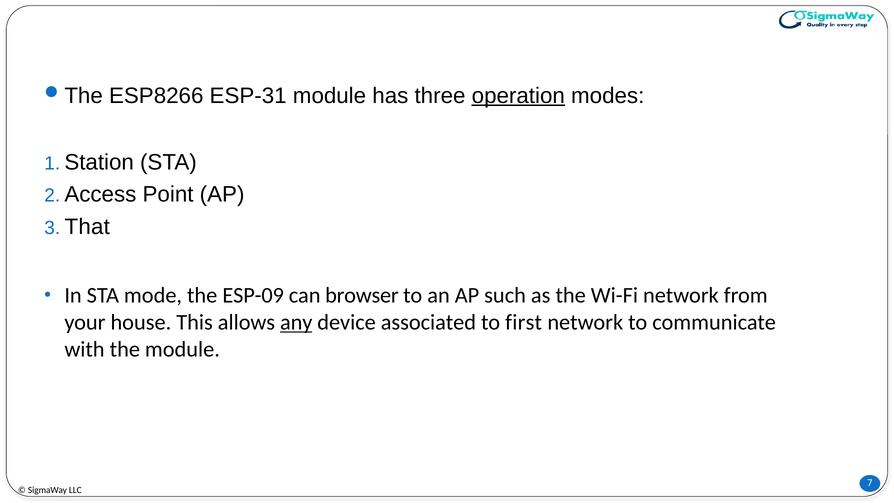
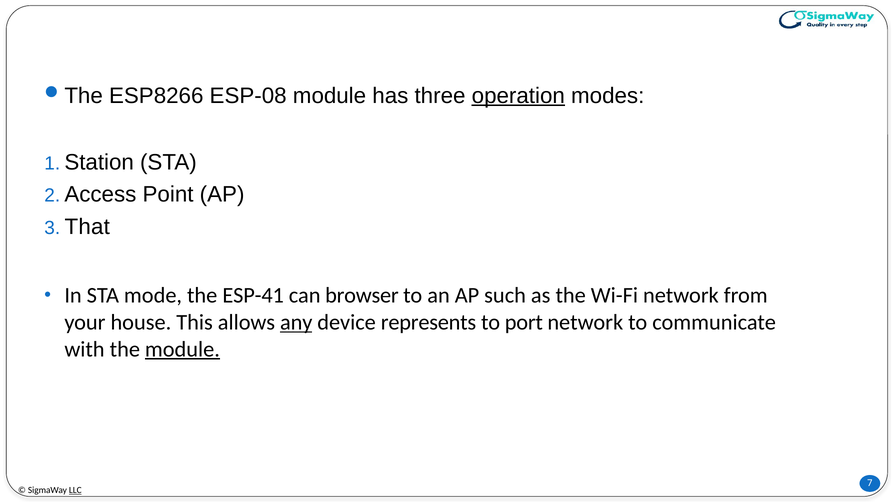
ESP-31: ESP-31 -> ESP-08 (248, 96)
ESP-09: ESP-09 -> ESP-41 (253, 296)
associated: associated -> represents (429, 322)
first: first -> port (524, 322)
module underline: none -> present (182, 349)
LLC underline: none -> present (75, 490)
